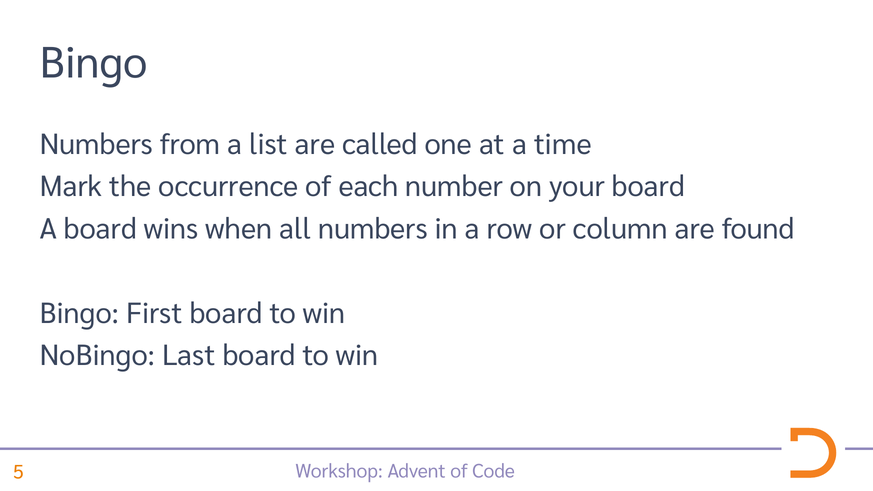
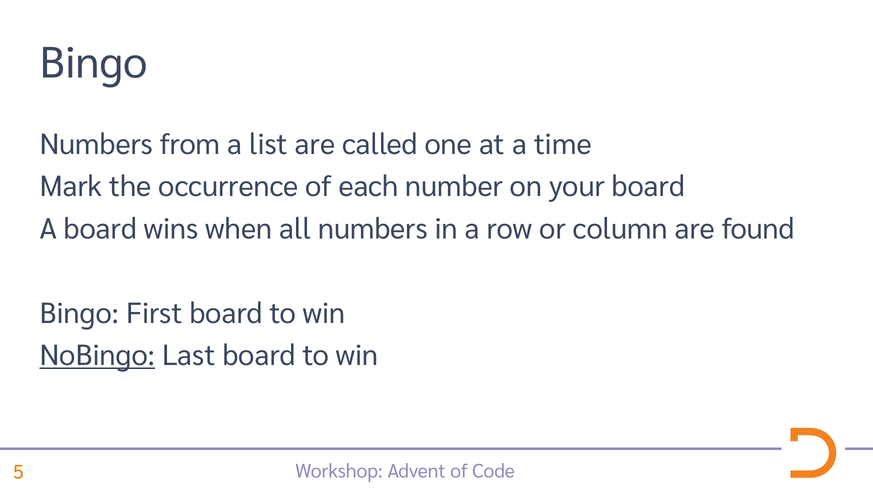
NoBingo underline: none -> present (97, 356)
